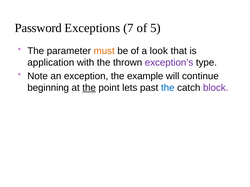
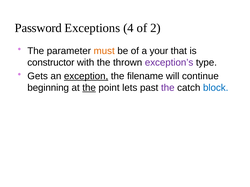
7: 7 -> 4 (128, 28)
5: 5 -> 2 (156, 28)
look: look -> your (159, 51)
application: application -> constructor (51, 63)
Note: Note -> Gets (38, 76)
exception underline: none -> present (86, 76)
example: example -> filename (145, 76)
the colour: blue -> purple (168, 88)
block colour: purple -> blue (216, 88)
